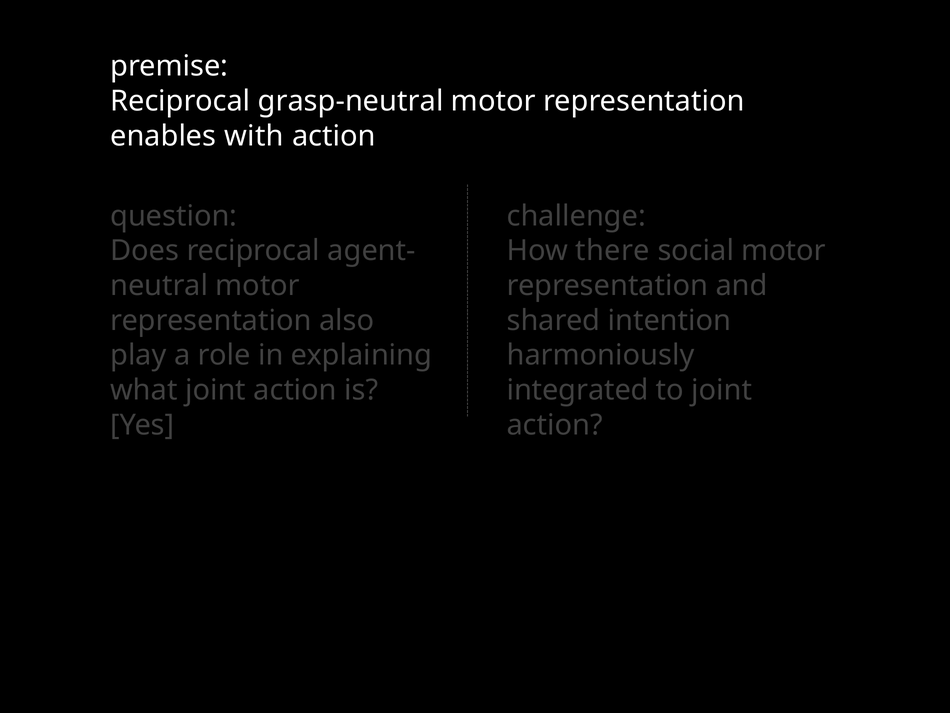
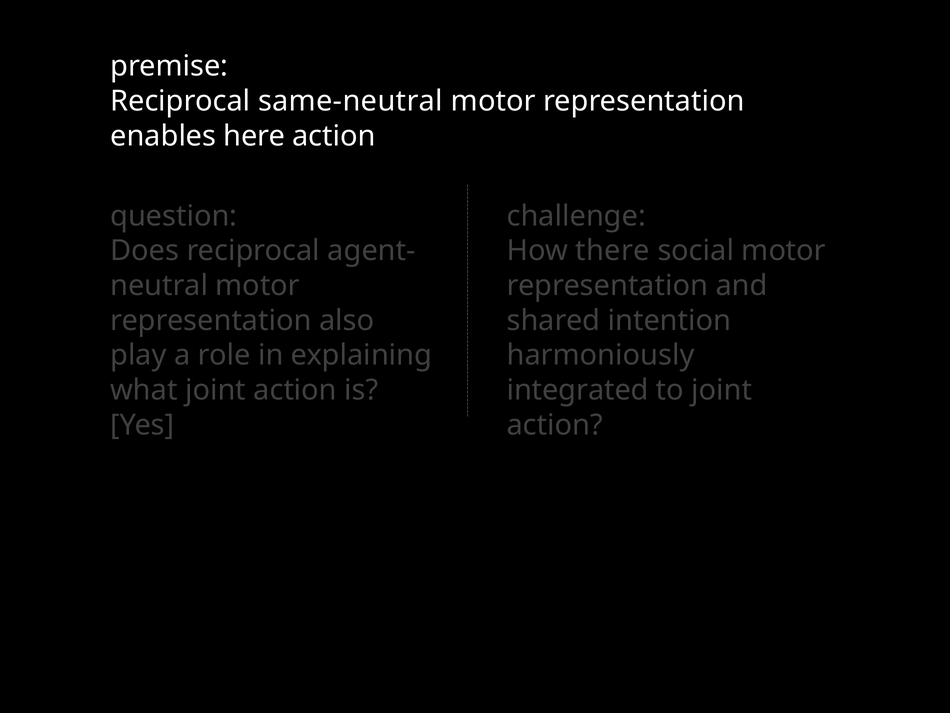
grasp-neutral: grasp-neutral -> same-neutral (350, 101)
with: with -> here (254, 136)
